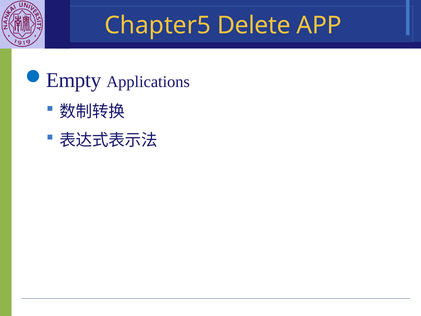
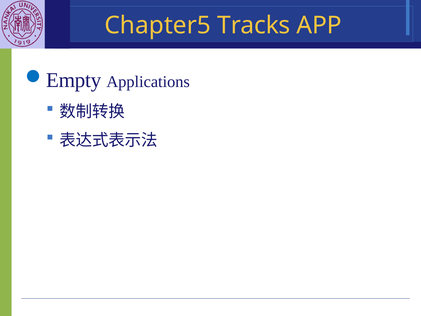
Delete: Delete -> Tracks (254, 25)
